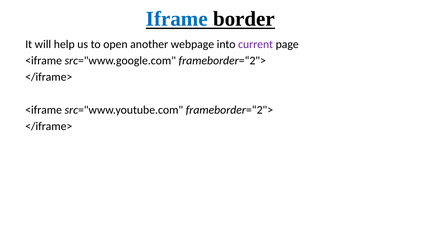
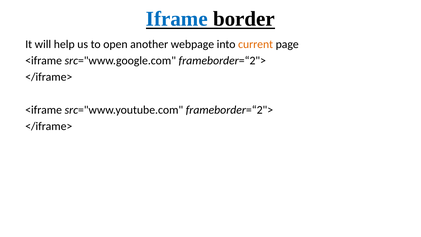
current colour: purple -> orange (256, 44)
